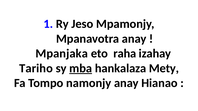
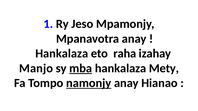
Mpanjaka: Mpanjaka -> Hankalaza (62, 54)
Tariho: Tariho -> Manjo (36, 68)
namonjy underline: none -> present (89, 83)
